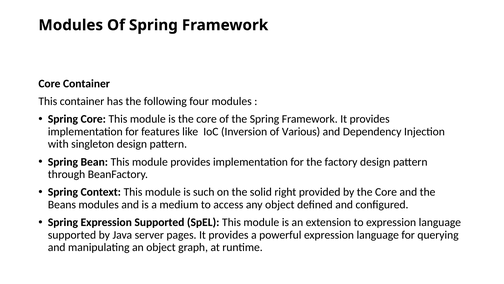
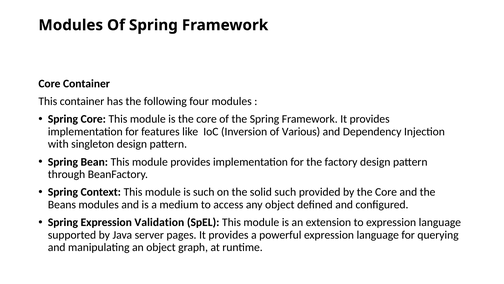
solid right: right -> such (285, 192)
Expression Supported: Supported -> Validation (159, 222)
